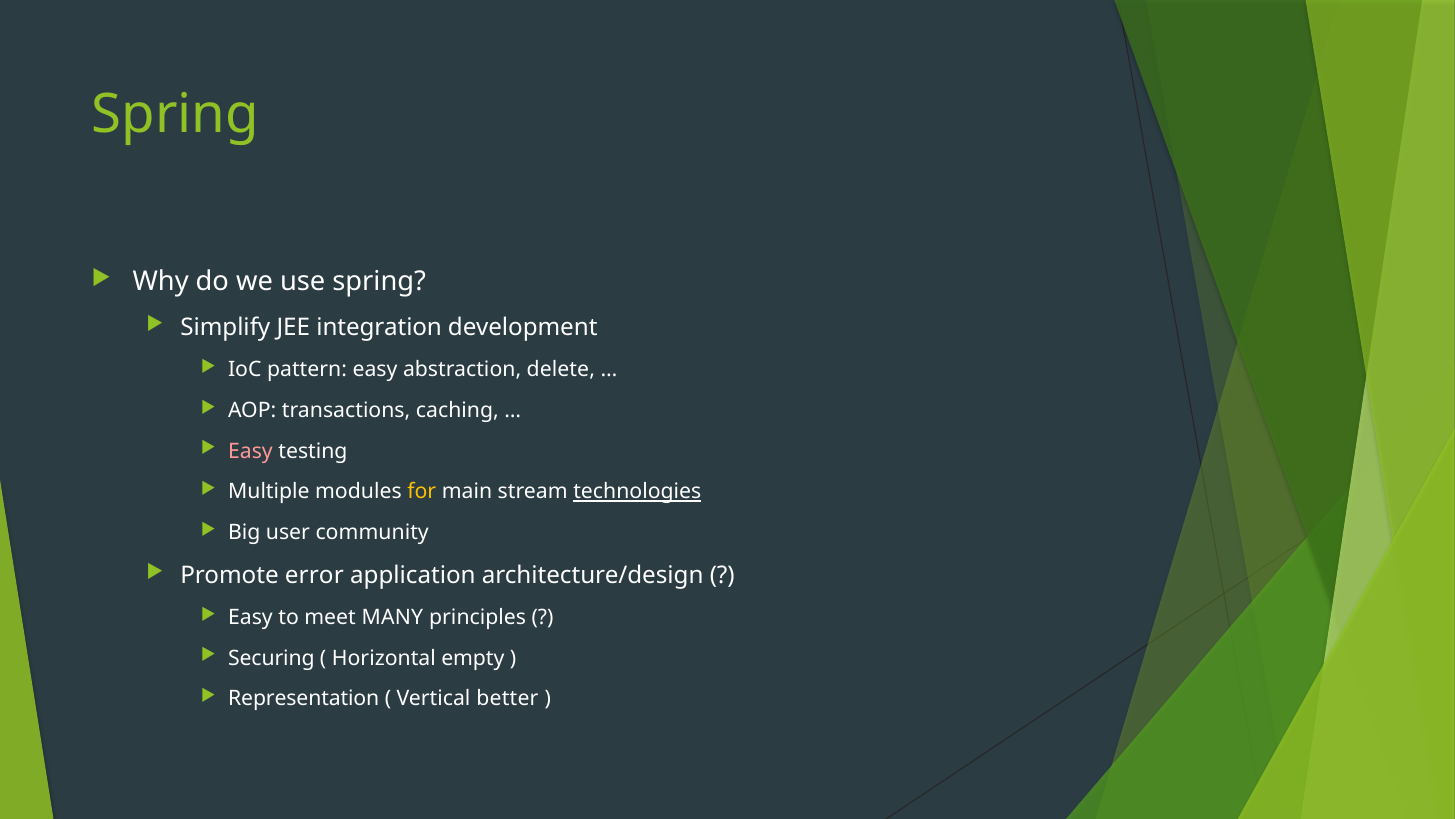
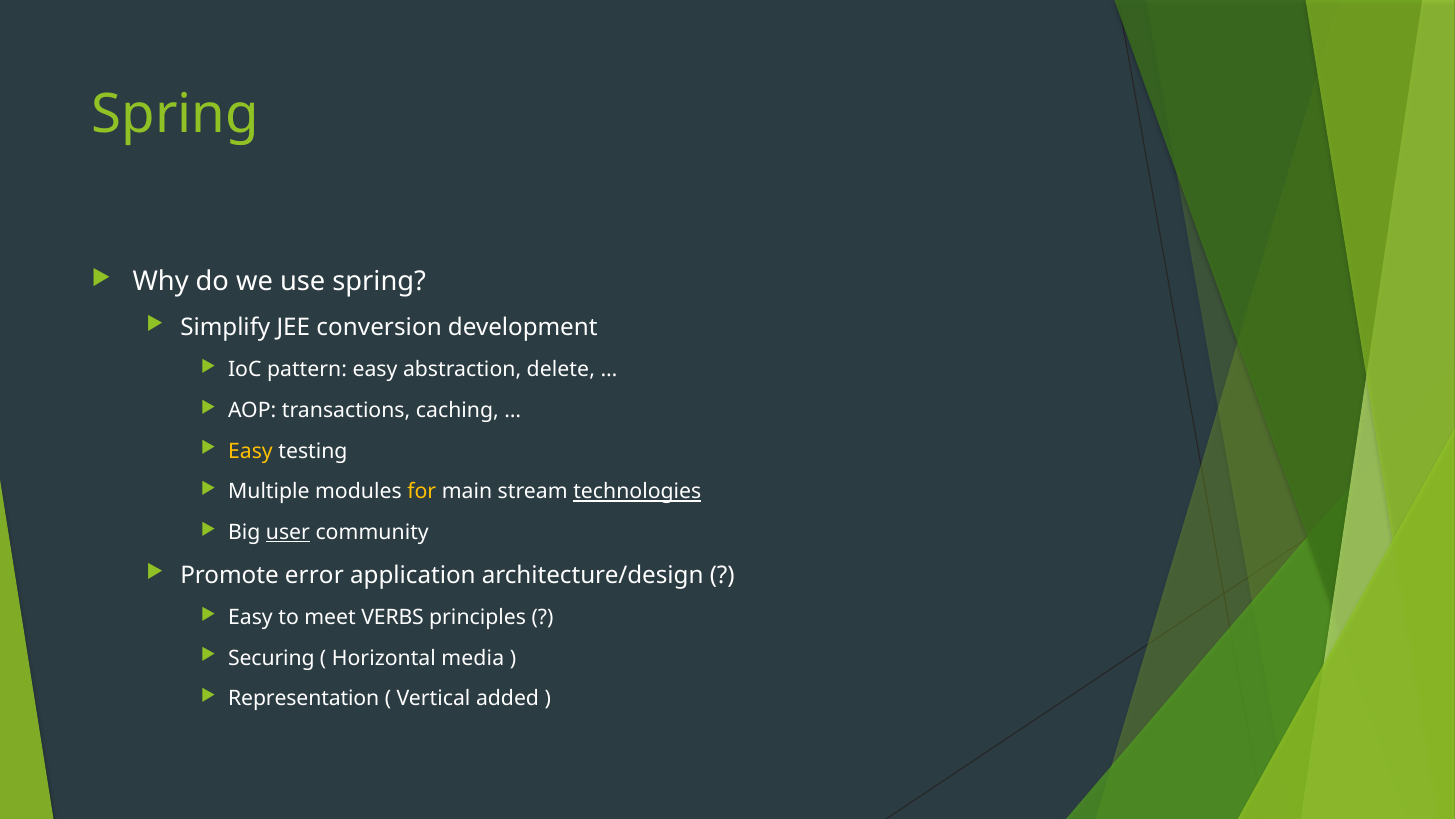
integration: integration -> conversion (379, 327)
Easy colour: pink -> yellow (250, 451)
user underline: none -> present (288, 532)
MANY: MANY -> VERBS (393, 617)
empty: empty -> media (473, 658)
better: better -> added (508, 698)
